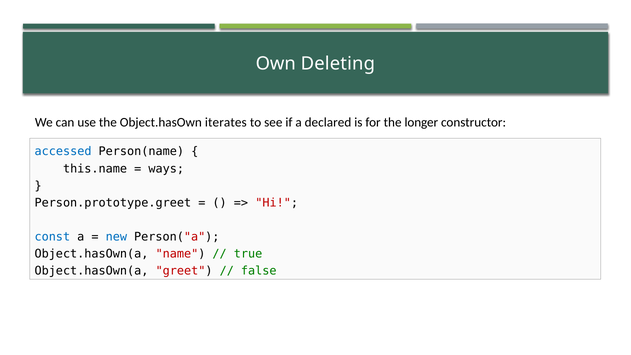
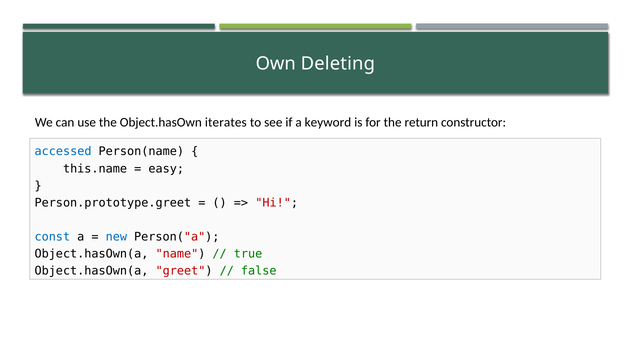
declared: declared -> keyword (328, 122)
longer: longer -> return (421, 122)
ways: ways -> easy (166, 169)
